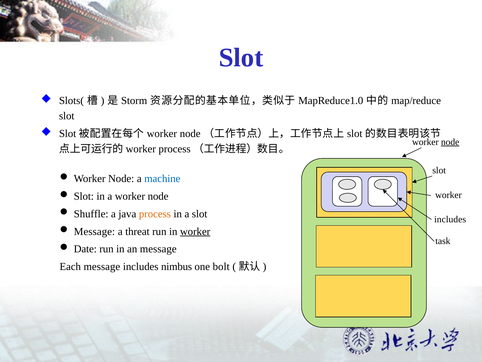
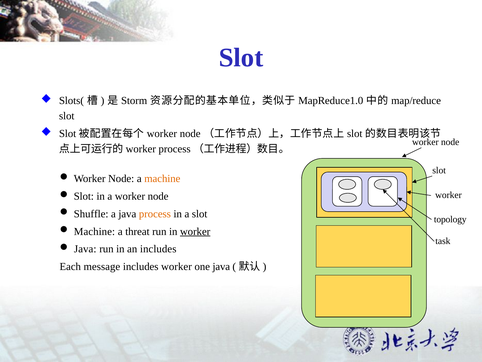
node underline: present -> none (450, 142)
machine colour: blue -> orange (162, 178)
includes: includes -> topology (450, 219)
Message: Message -> Machine (94, 231)
Date: Date -> Java (85, 249)
an message: message -> includes (158, 249)
includes nimbus: nimbus -> worker (176, 266)
one bolt: bolt -> java (221, 266)
